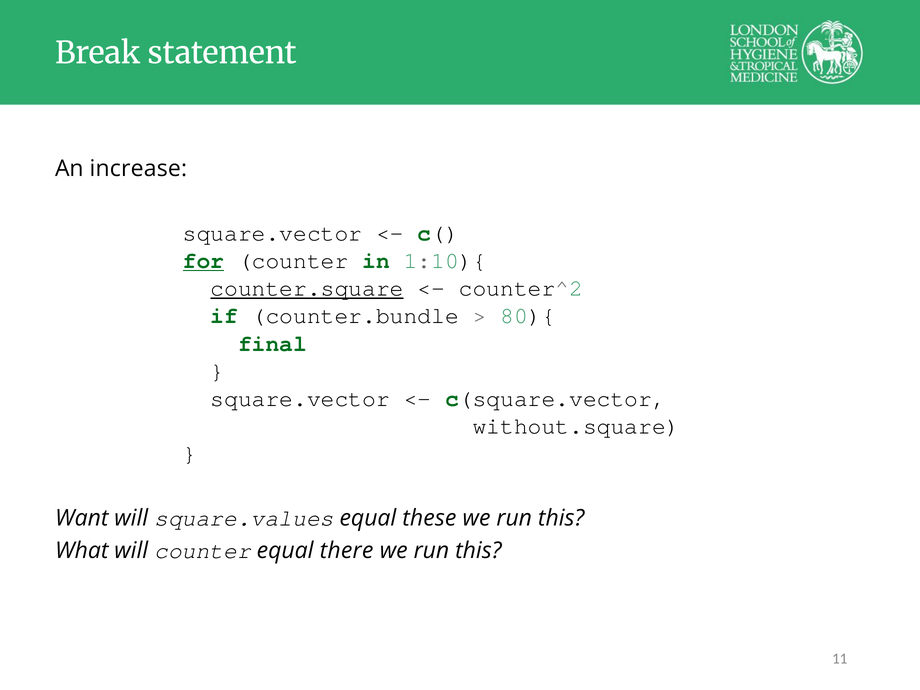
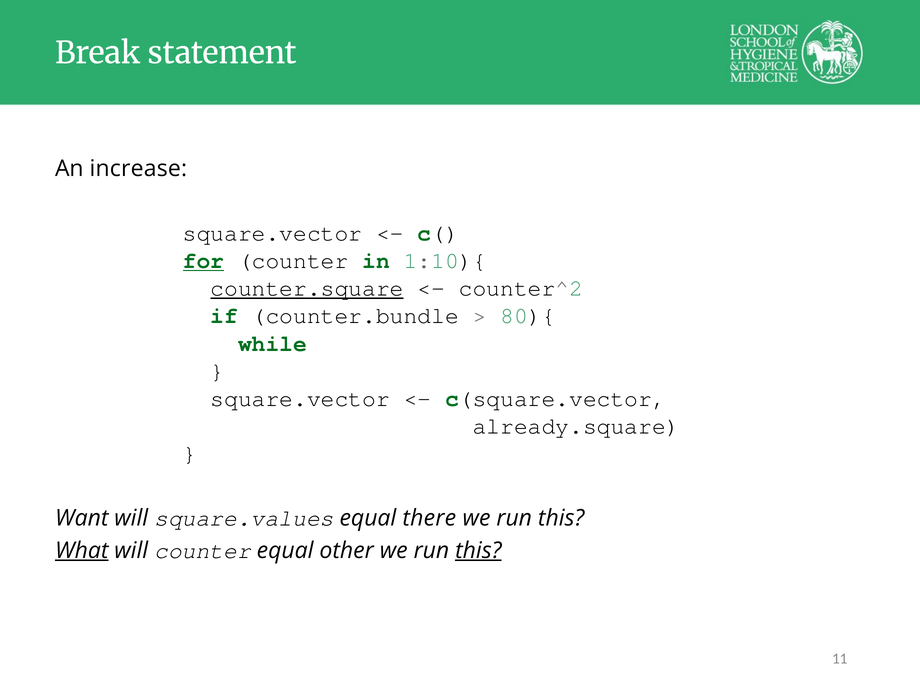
final: final -> while (273, 343)
without.square: without.square -> already.square (576, 426)
these: these -> there (429, 518)
What underline: none -> present (82, 550)
there: there -> other (347, 550)
this underline: none -> present (478, 550)
